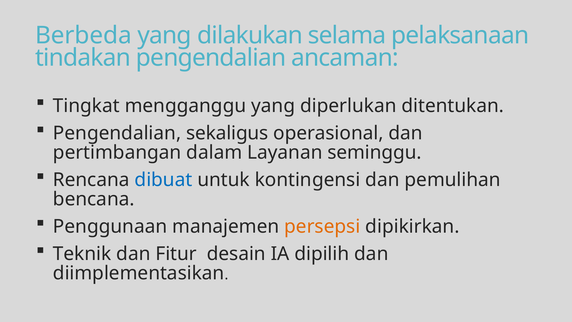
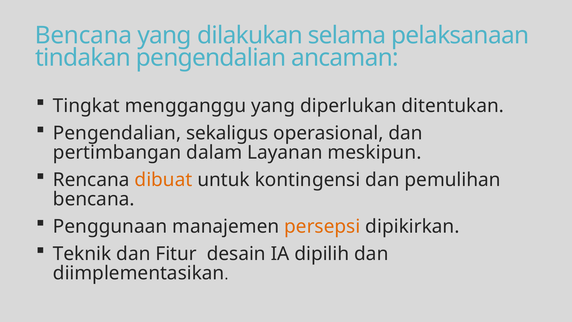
Berbeda: Berbeda -> Bencana (84, 35)
seminggu: seminggu -> meskipun (374, 152)
dibuat colour: blue -> orange (163, 180)
